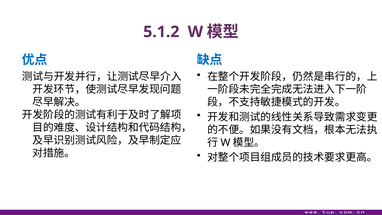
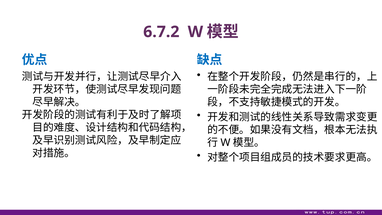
5.1.2: 5.1.2 -> 6.7.2 (161, 32)
